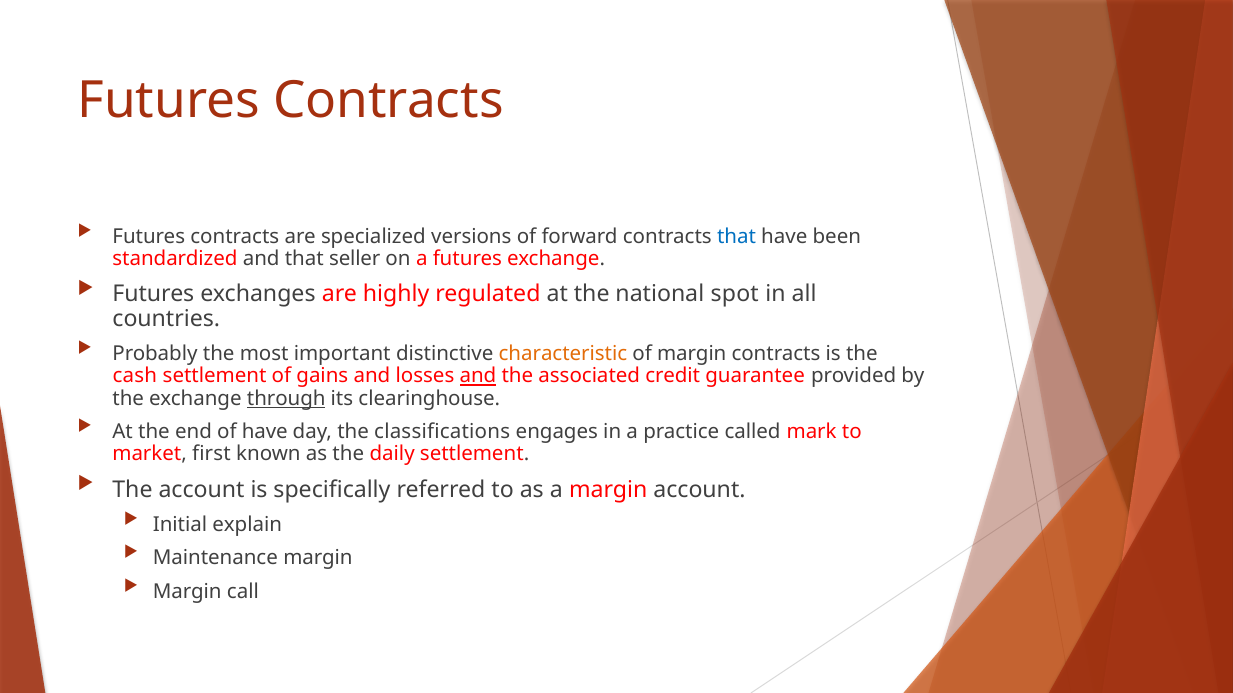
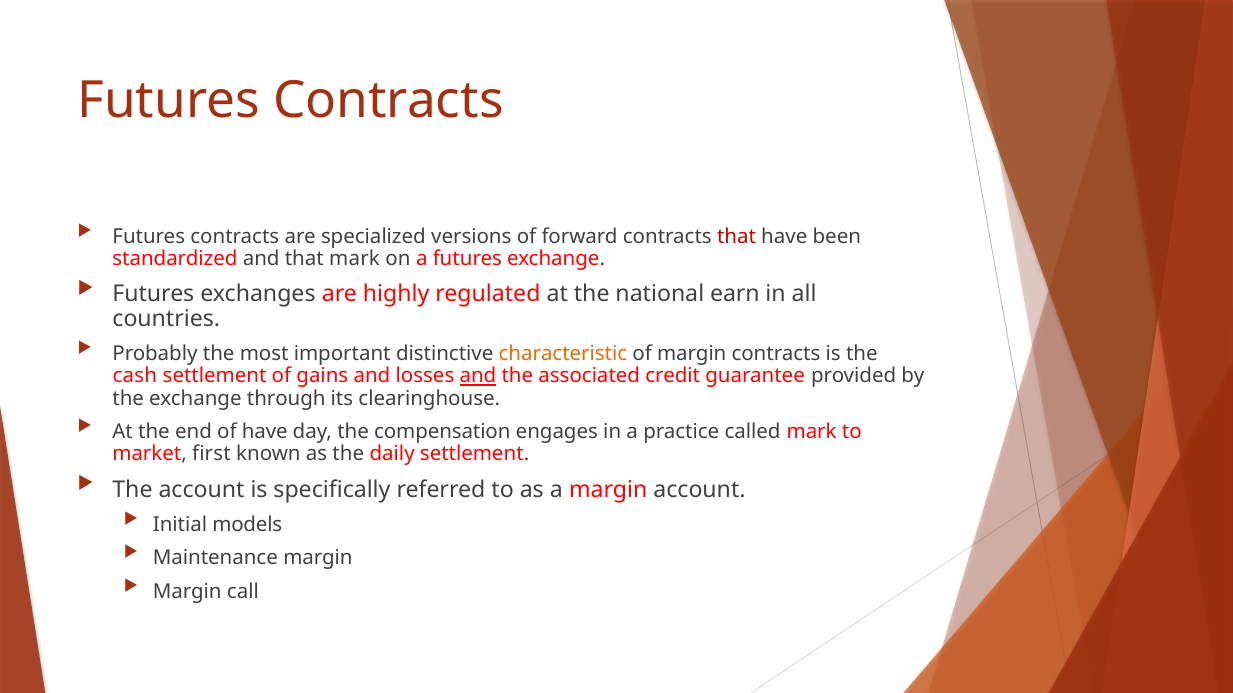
that colour: blue -> red (737, 237)
that seller: seller -> mark (355, 259)
spot: spot -> earn (735, 295)
through underline: present -> none (286, 399)
classifications: classifications -> compensation (442, 432)
explain: explain -> models (247, 525)
